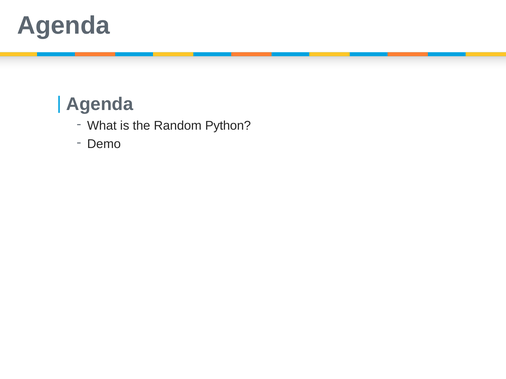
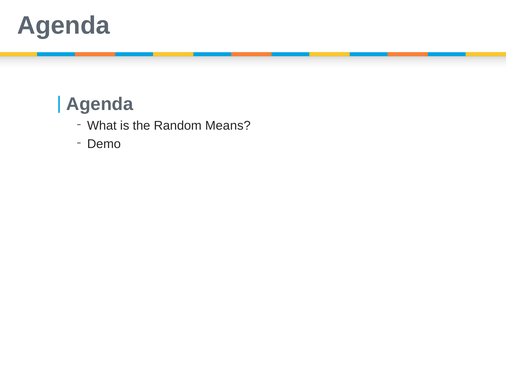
Python: Python -> Means (228, 126)
